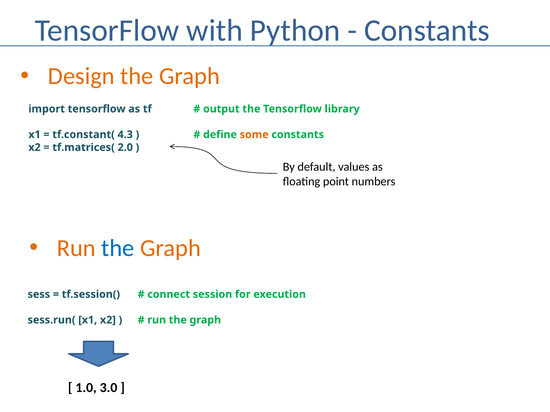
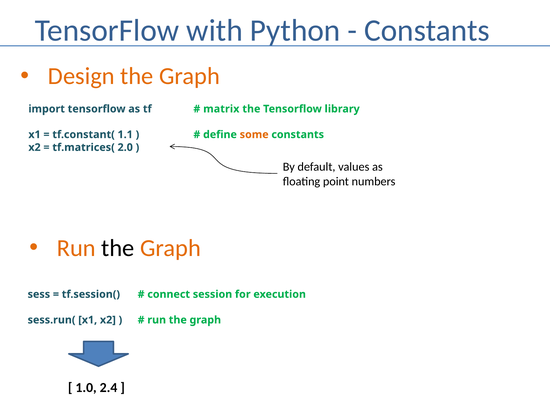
output: output -> matrix (221, 109)
4.3: 4.3 -> 1.1 (125, 135)
the colour: blue -> black (118, 248)
3.0: 3.0 -> 2.4 (109, 388)
